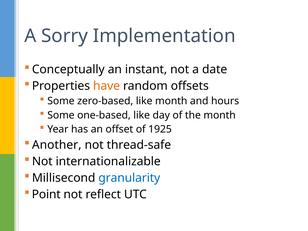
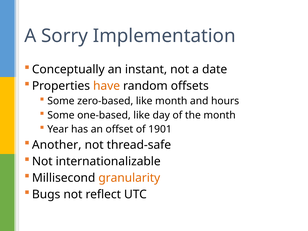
1925: 1925 -> 1901 (160, 129)
granularity colour: blue -> orange (129, 178)
Point: Point -> Bugs (46, 194)
